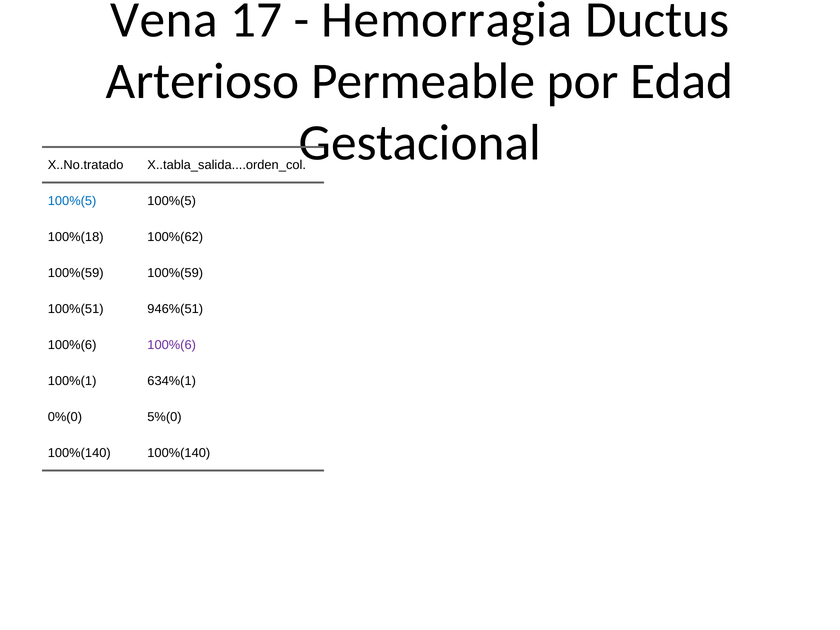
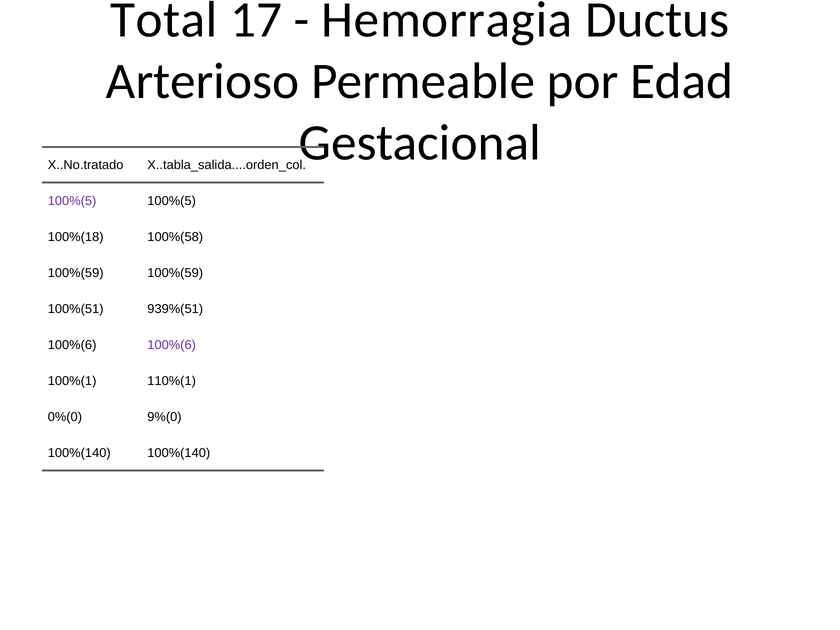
Vena: Vena -> Total (164, 20)
100%(5 colour: blue -> purple (72, 201)
100%(62: 100%(62 -> 100%(58 (175, 237)
946%(51: 946%(51 -> 939%(51 (175, 309)
634%(1: 634%(1 -> 110%(1 (172, 381)
5%(0: 5%(0 -> 9%(0 (164, 417)
